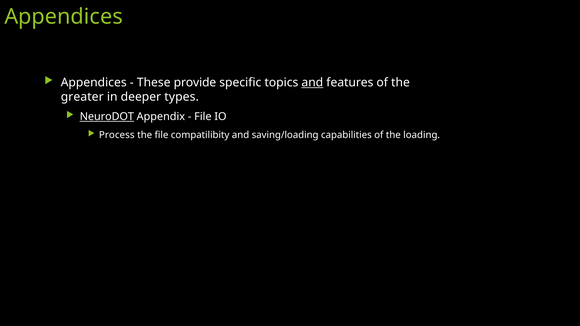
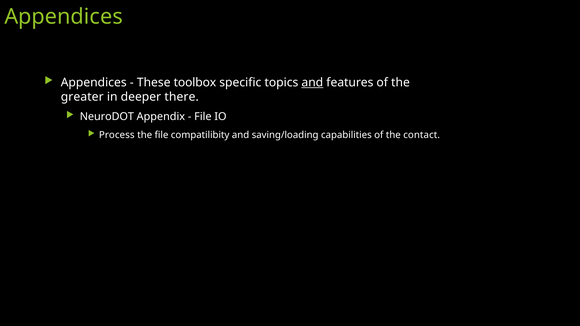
provide: provide -> toolbox (195, 83)
types: types -> there (182, 97)
NeuroDOT underline: present -> none (107, 117)
loading: loading -> contact (422, 135)
